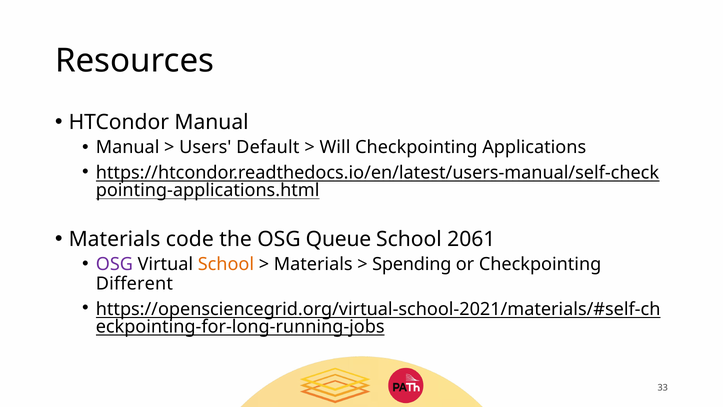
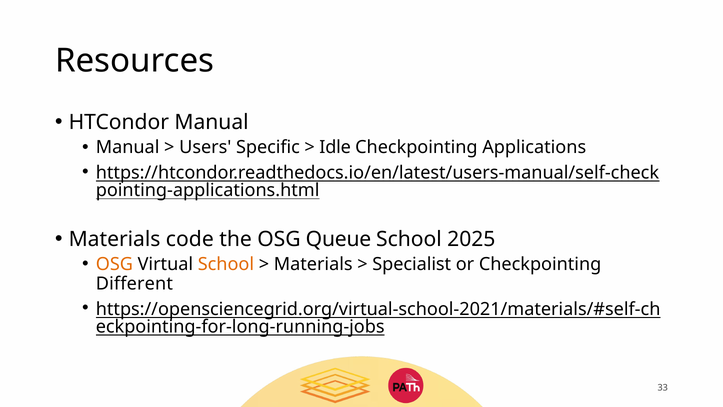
Default: Default -> Specific (268, 147)
Will: Will -> Idle (335, 147)
2061: 2061 -> 2025 (471, 239)
OSG colour: purple -> orange (114, 264)
Spending: Spending -> Specialist (412, 264)
